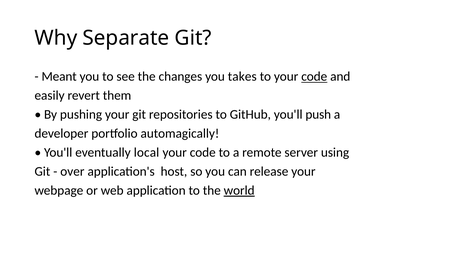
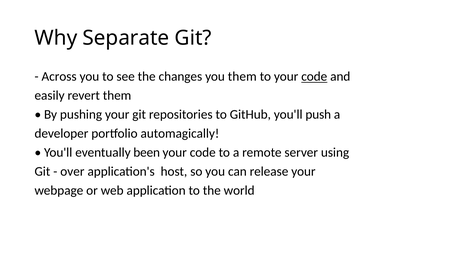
Meant: Meant -> Across (59, 77)
you takes: takes -> them (242, 77)
local: local -> been (147, 152)
world underline: present -> none (239, 190)
